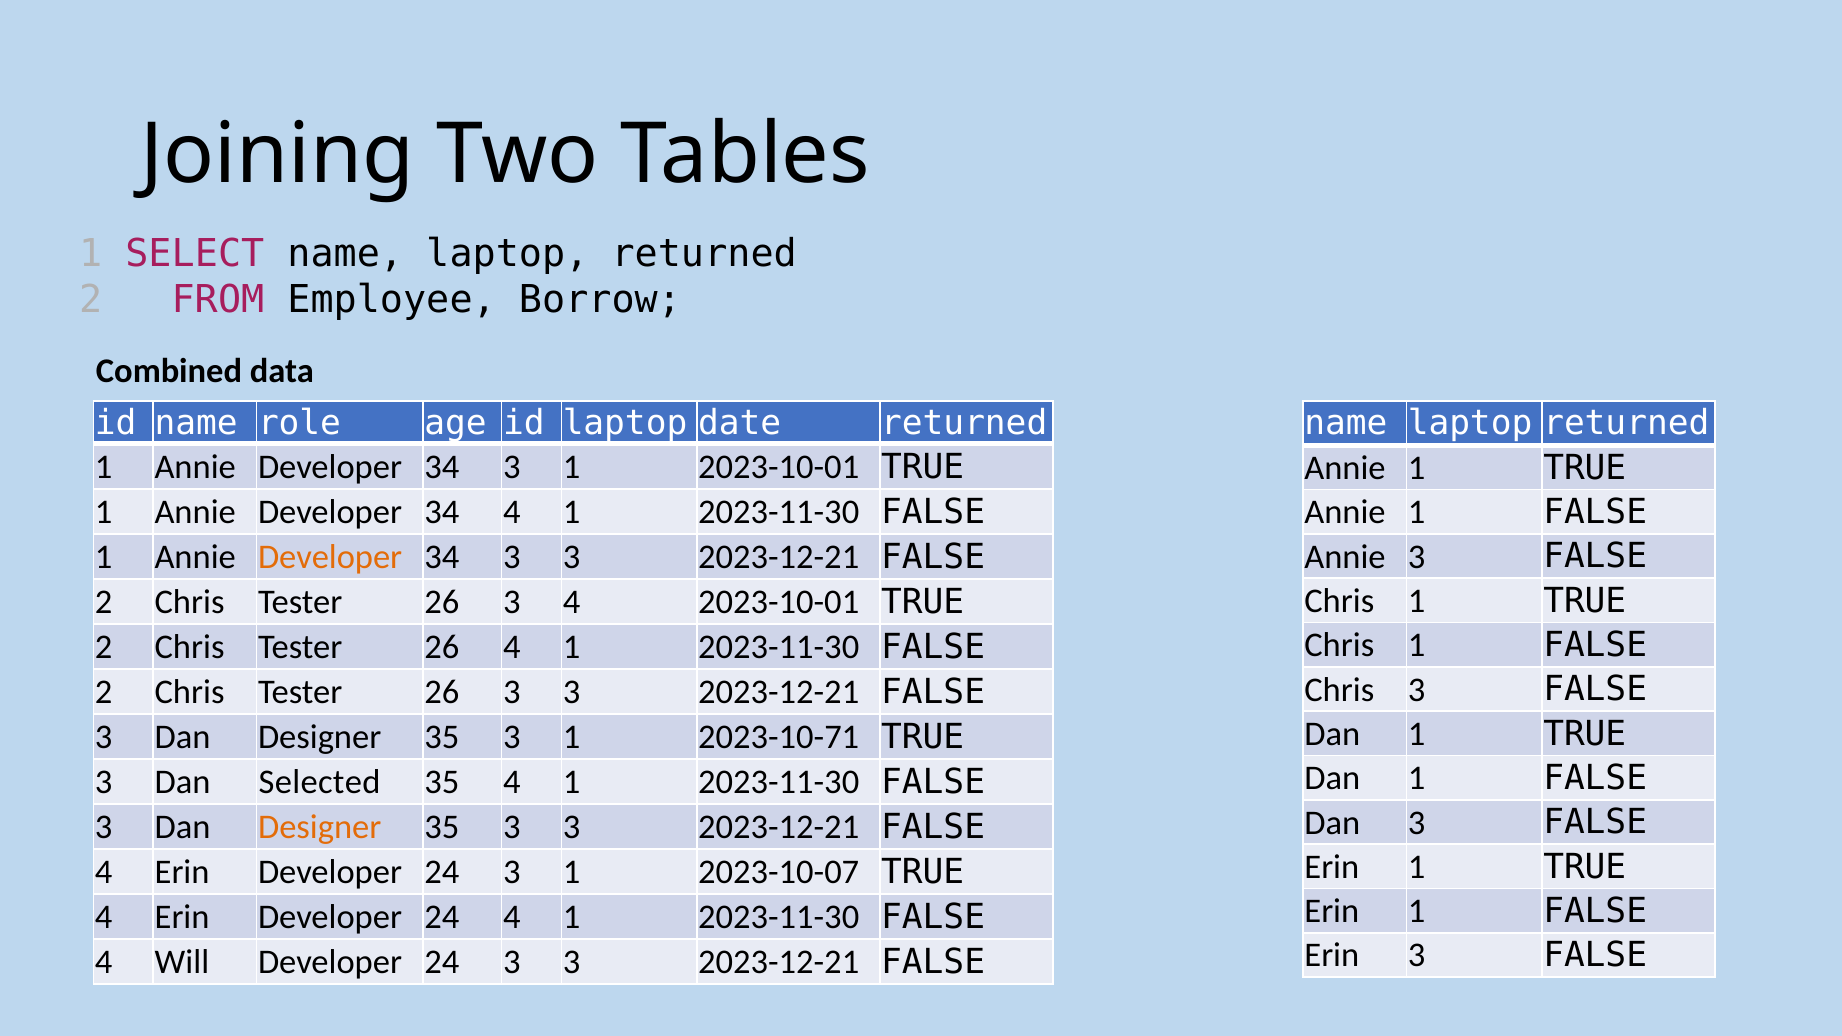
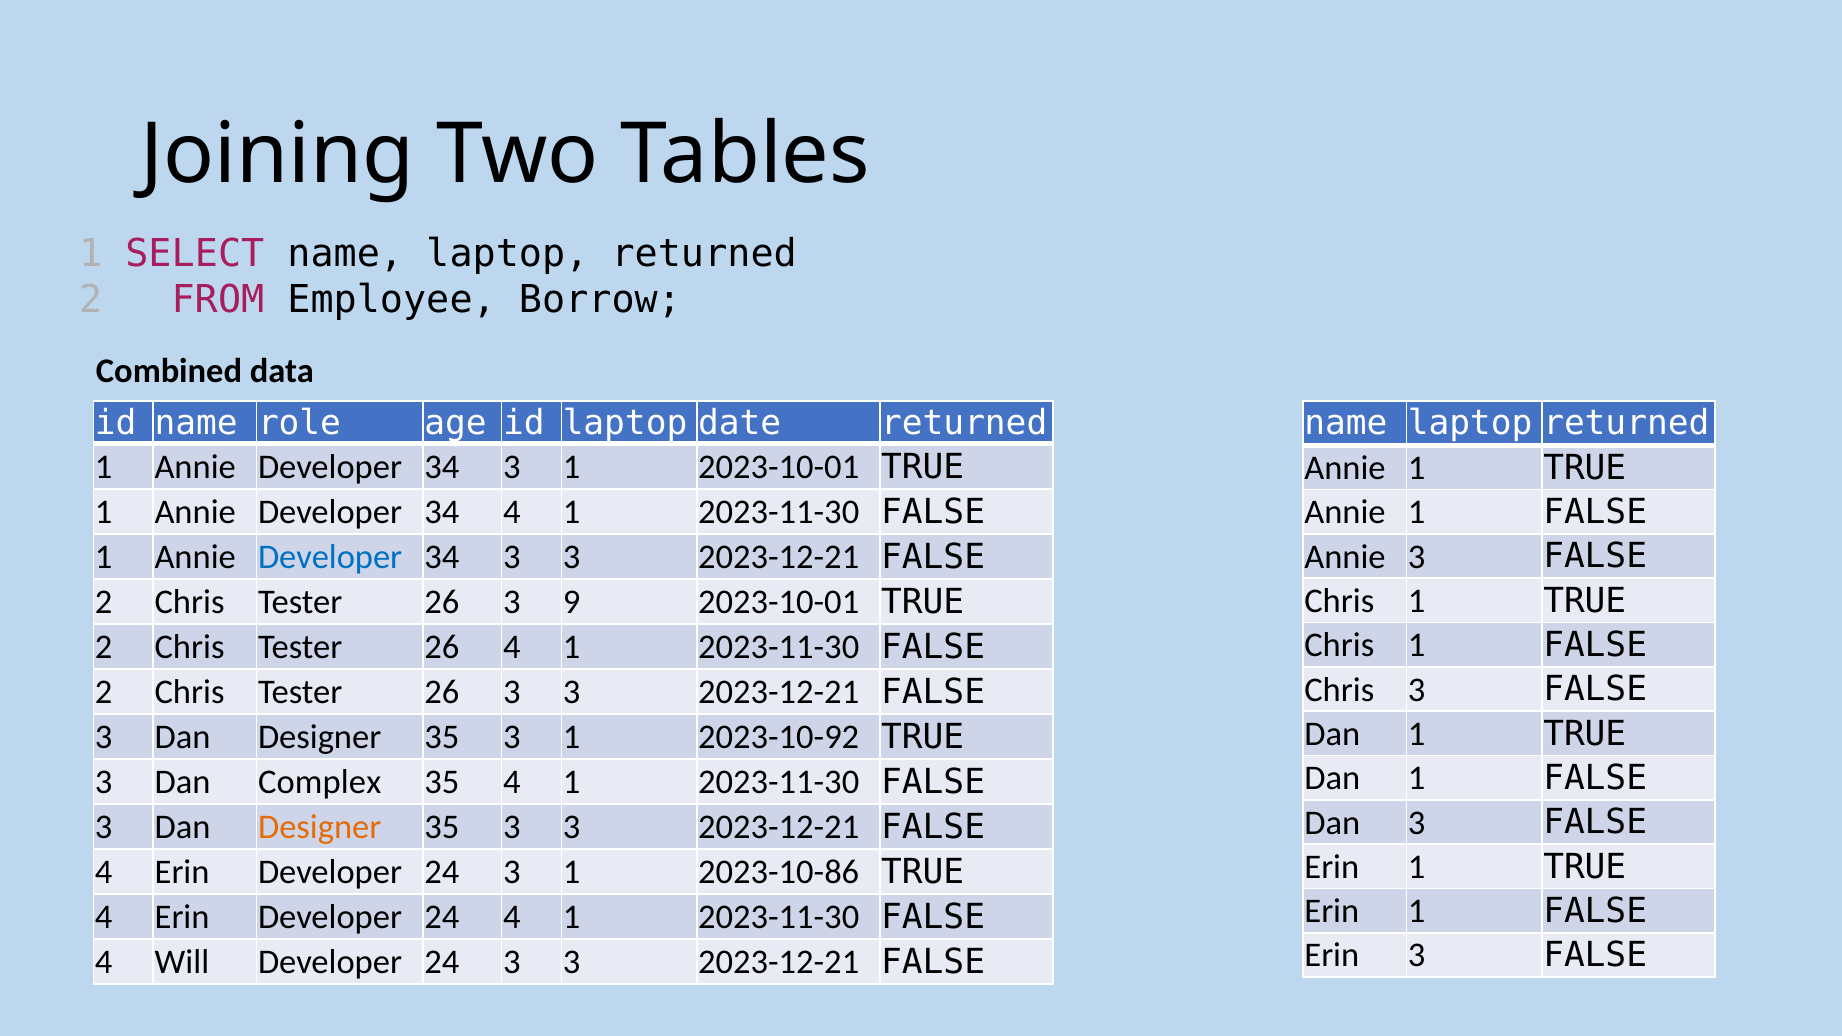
Developer colour: orange -> blue (330, 557)
3 4: 4 -> 9 (572, 602)
2023-10-71: 2023-10-71 -> 2023-10-92 (779, 737)
Selected: Selected -> Complex (320, 782)
2023-10-07: 2023-10-07 -> 2023-10-86 (779, 872)
